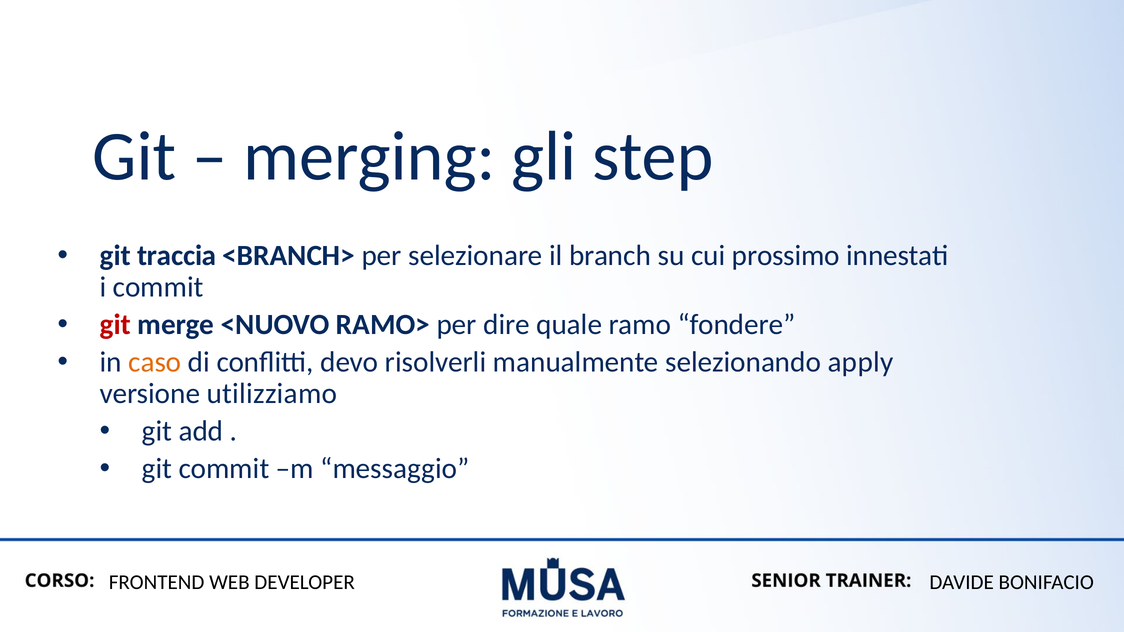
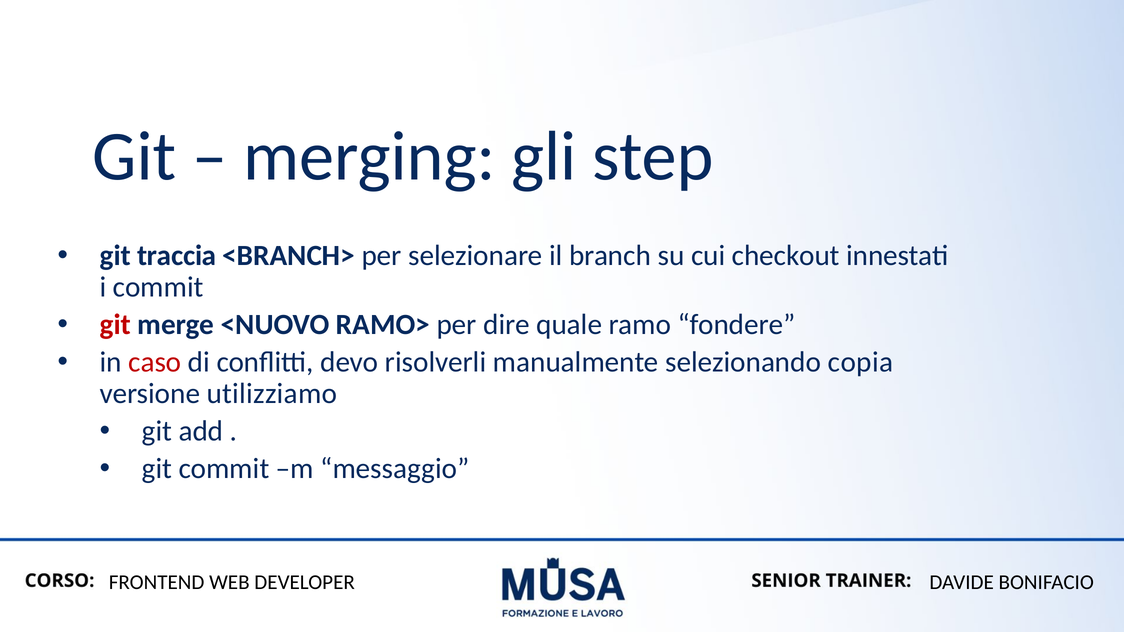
prossimo: prossimo -> checkout (786, 256)
caso colour: orange -> red (155, 362)
apply: apply -> copia (861, 362)
